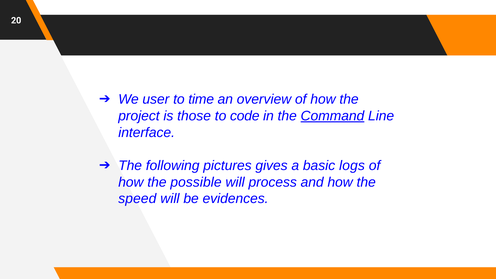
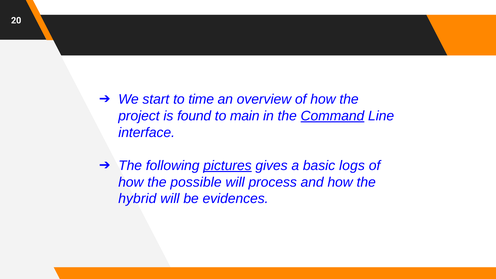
user: user -> start (156, 99)
those: those -> found (194, 116)
code: code -> main (245, 116)
pictures underline: none -> present (227, 166)
speed: speed -> hybrid (137, 199)
